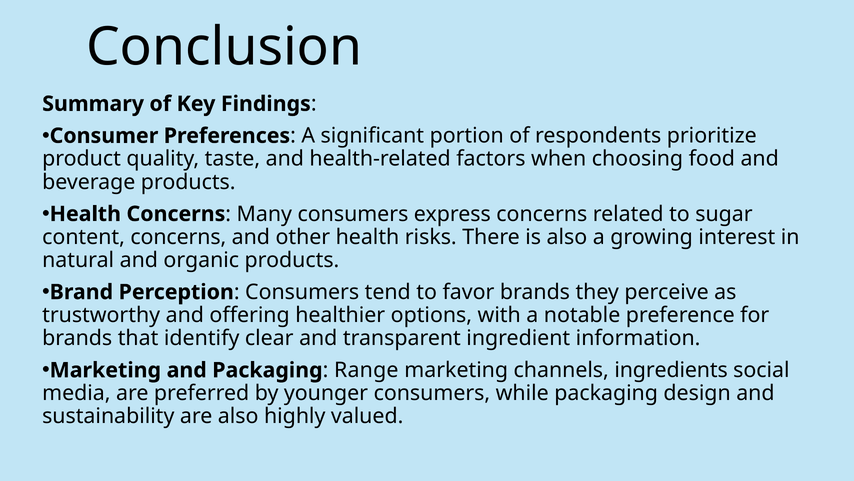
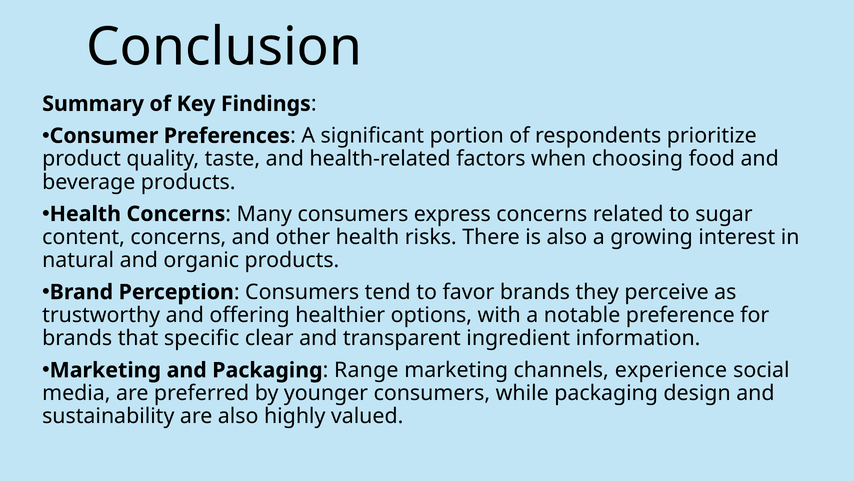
identify: identify -> specific (202, 338)
ingredients: ingredients -> experience (671, 370)
